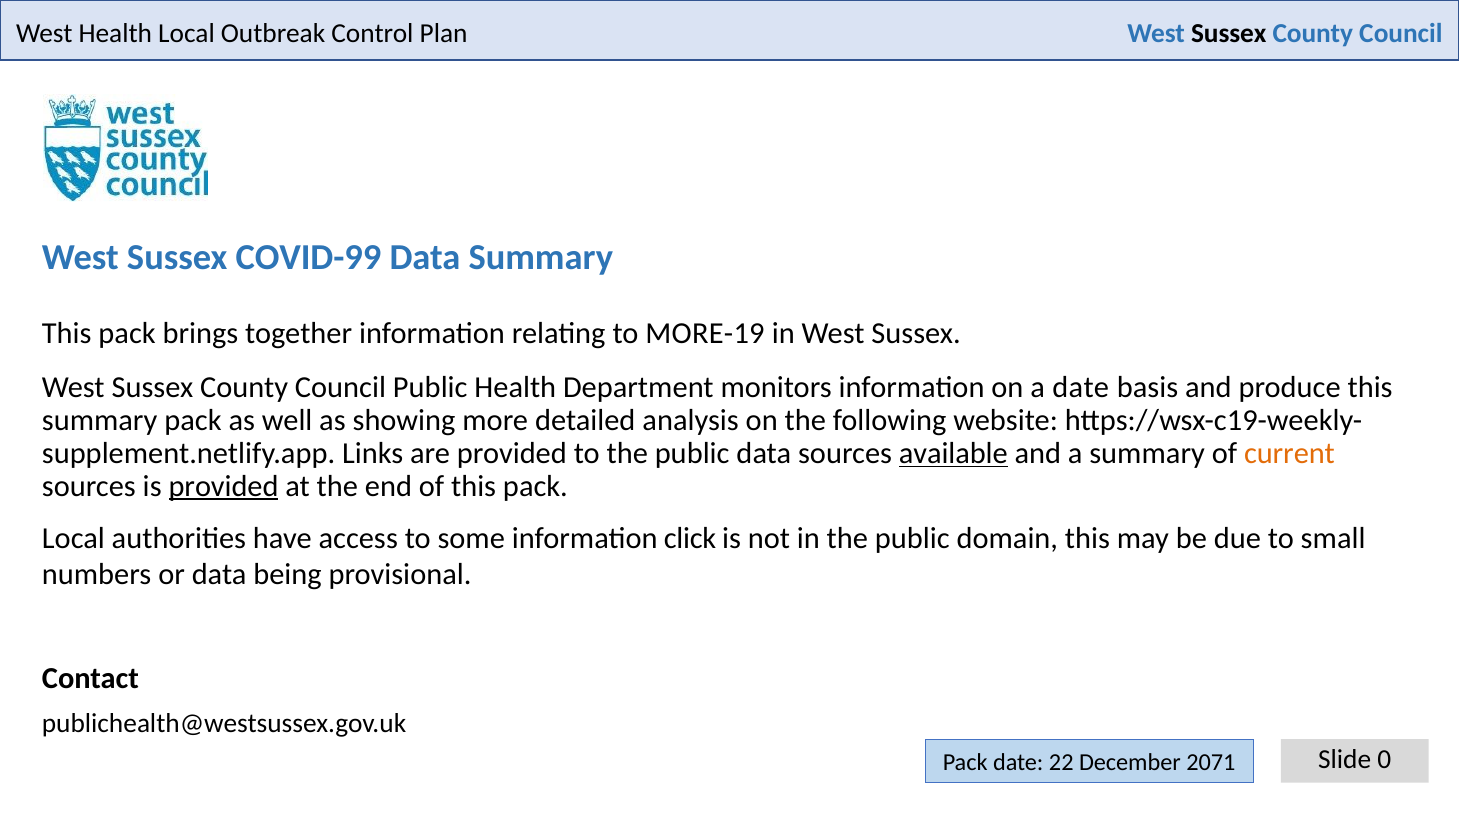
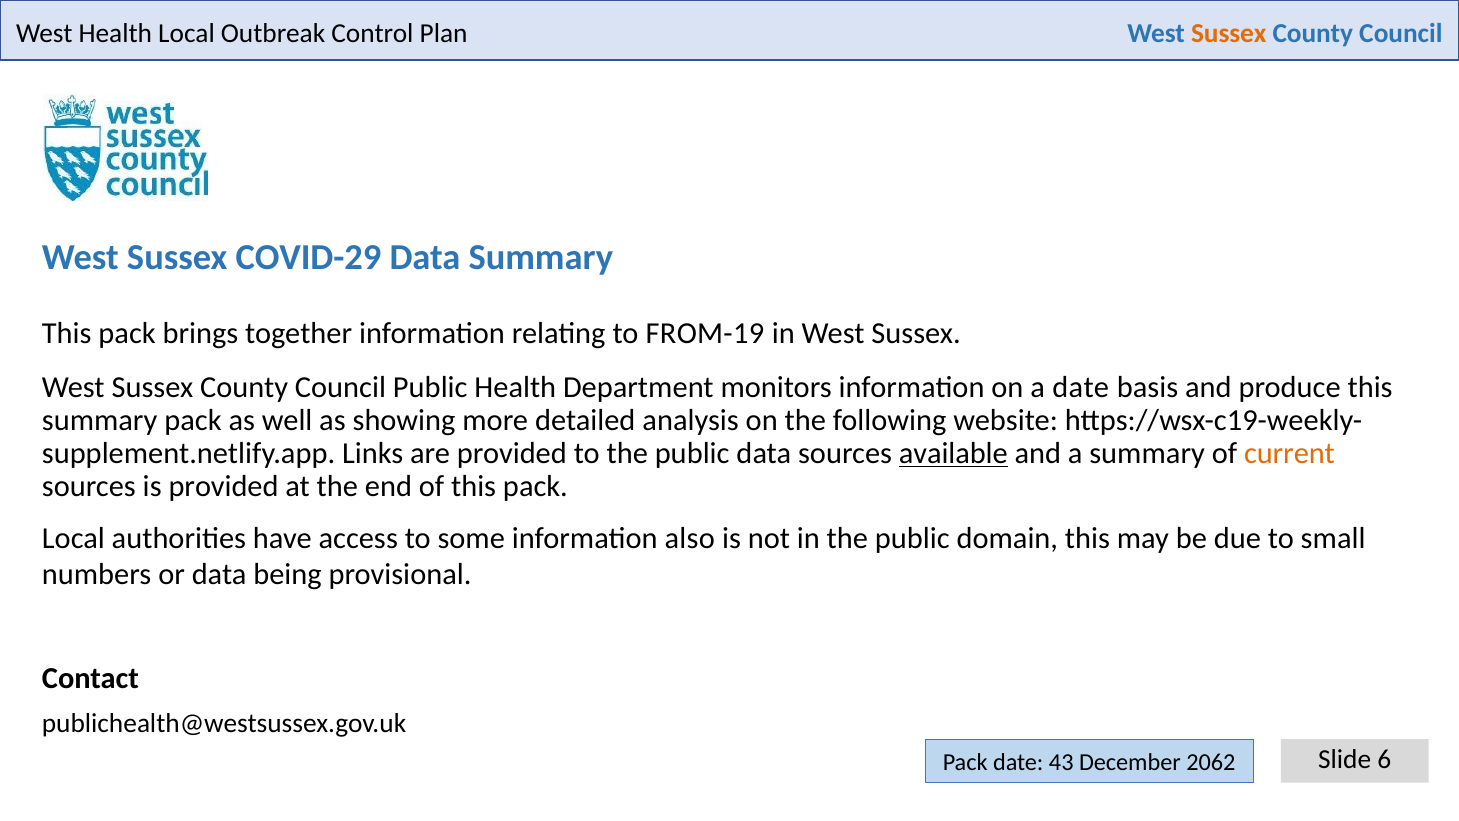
Sussex colour: black -> orange (1229, 33)
COVID-99: COVID-99 -> COVID-29 (308, 258)
MORE-19: MORE-19 -> FROM-19 (705, 333)
provided underline: present -> none (224, 486)
click: click -> also (690, 538)
0: 0 -> 6 (1384, 759)
22: 22 -> 43 (1061, 762)
2071: 2071 -> 2062 (1211, 762)
